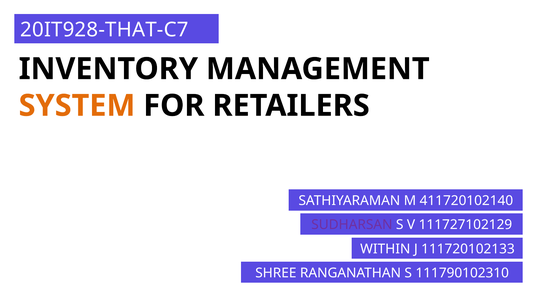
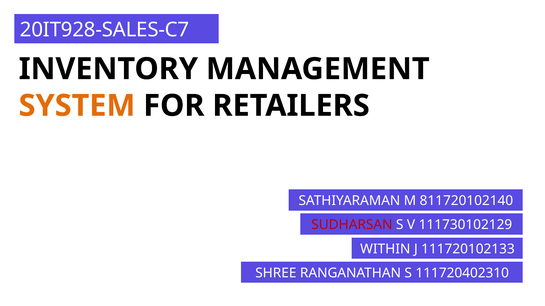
20IT928-THAT-C7: 20IT928-THAT-C7 -> 20IT928-SALES-C7 (105, 30)
411720102140: 411720102140 -> 811720102140 (466, 201)
SUDHARSAN colour: purple -> red (352, 225)
111727102129: 111727102129 -> 111730102129 (465, 225)
111790102310: 111790102310 -> 111720402310 (462, 274)
